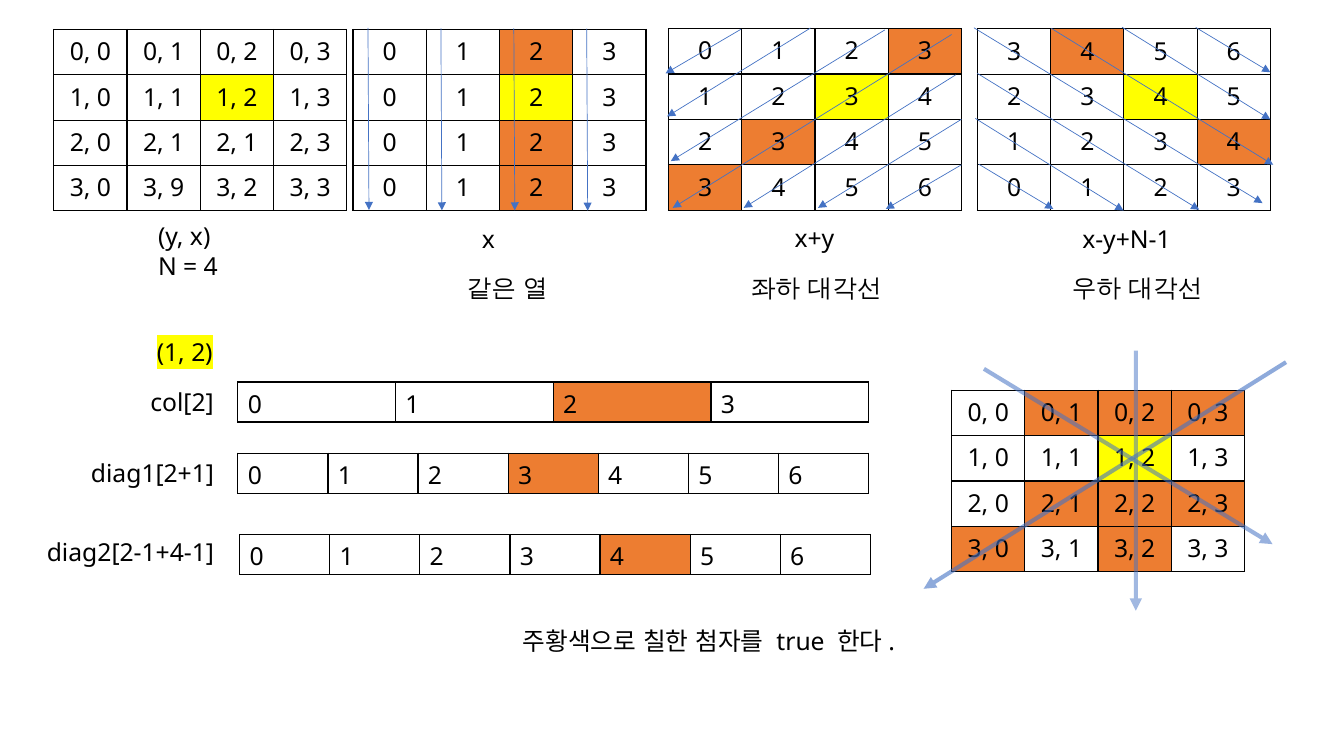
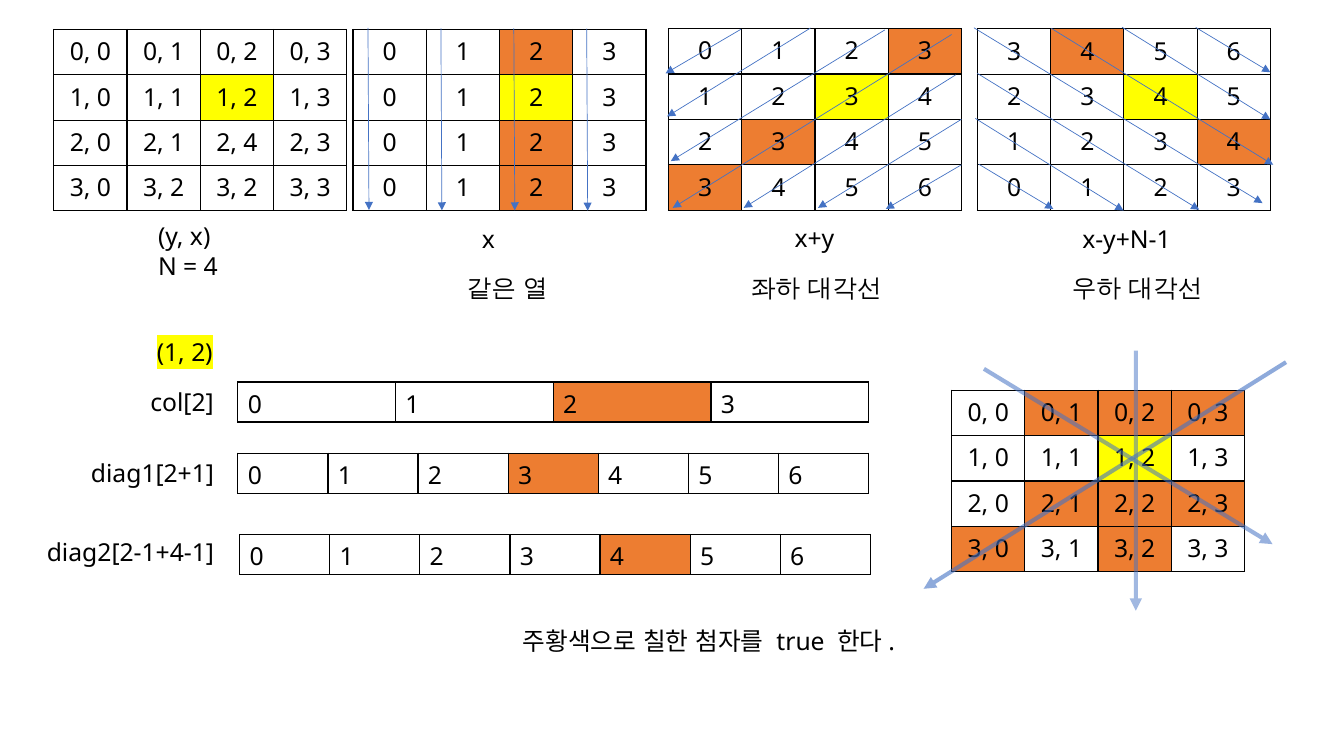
2 1 2 1: 1 -> 4 (250, 143)
0 3 9: 9 -> 2 (177, 189)
